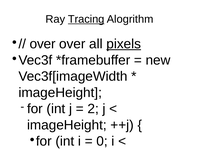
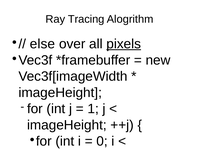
Tracing underline: present -> none (86, 19)
over: over -> else (42, 44)
2: 2 -> 1 (93, 109)
